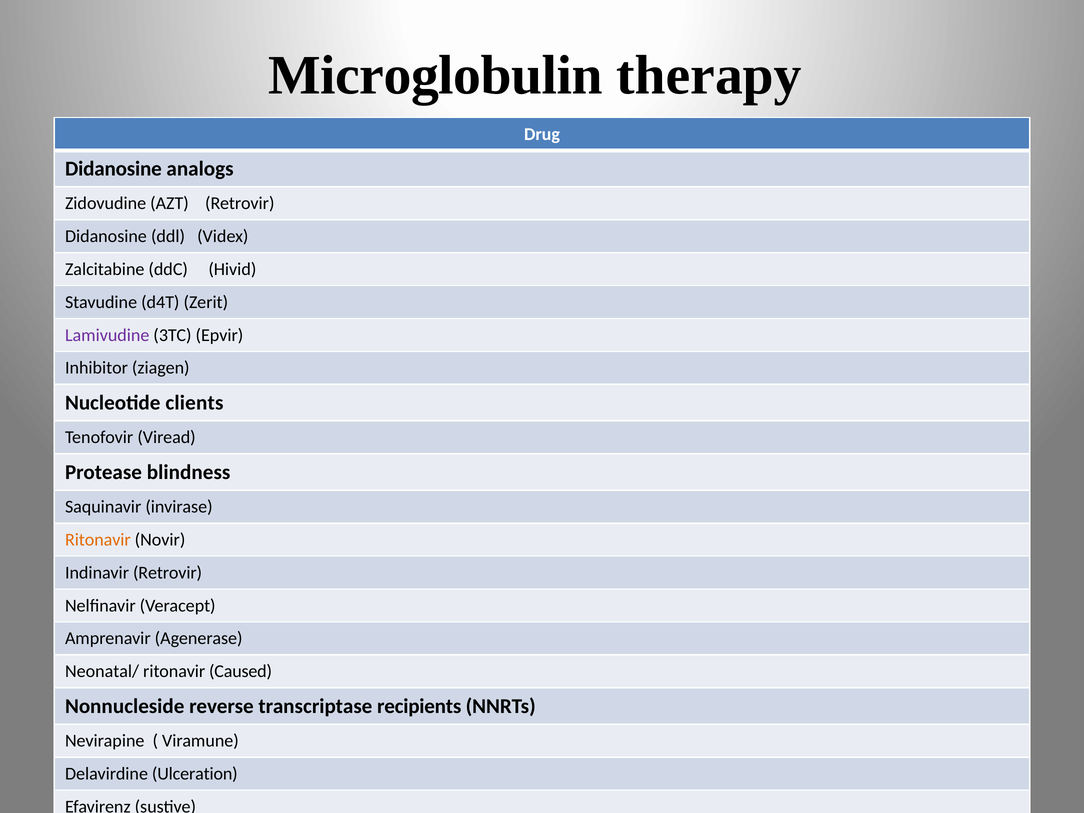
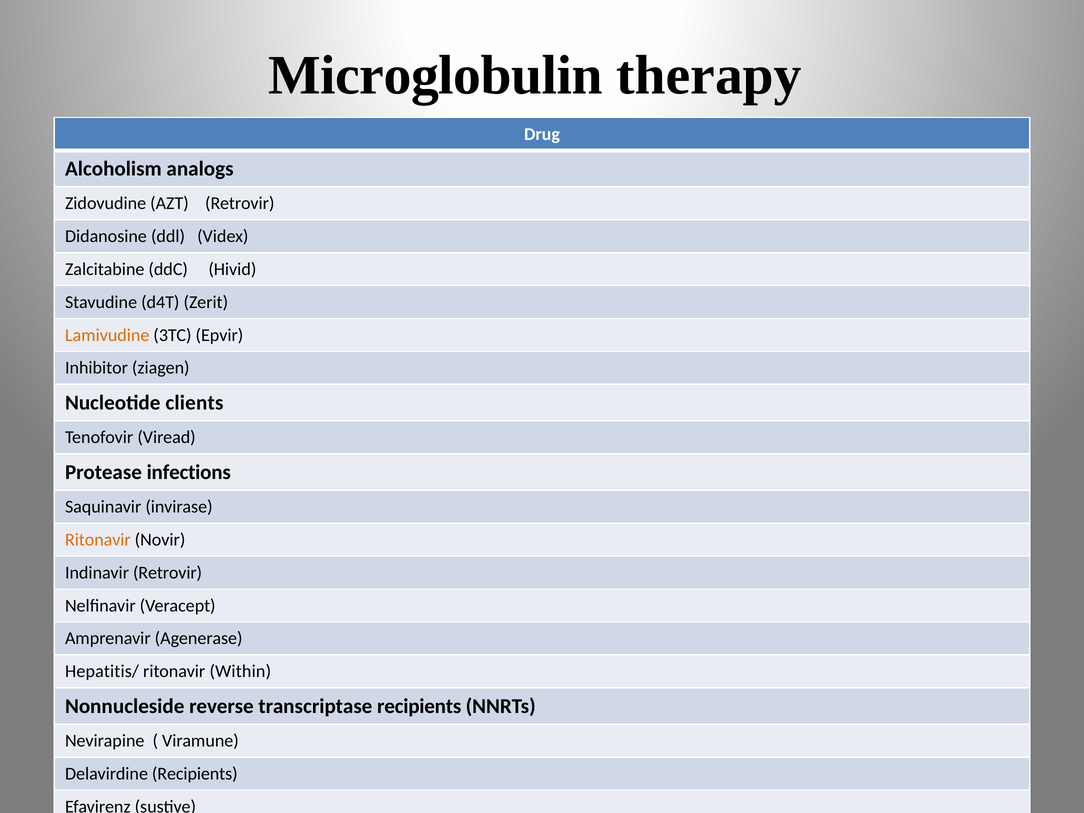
Didanosine: Didanosine -> Alcoholism (113, 169)
Lamivudine colour: purple -> orange (107, 335)
blindness: blindness -> infections (189, 472)
Neonatal/: Neonatal/ -> Hepatitis/ (102, 671)
Caused: Caused -> Within (240, 671)
Delavirdine Ulceration: Ulceration -> Recipients (195, 774)
